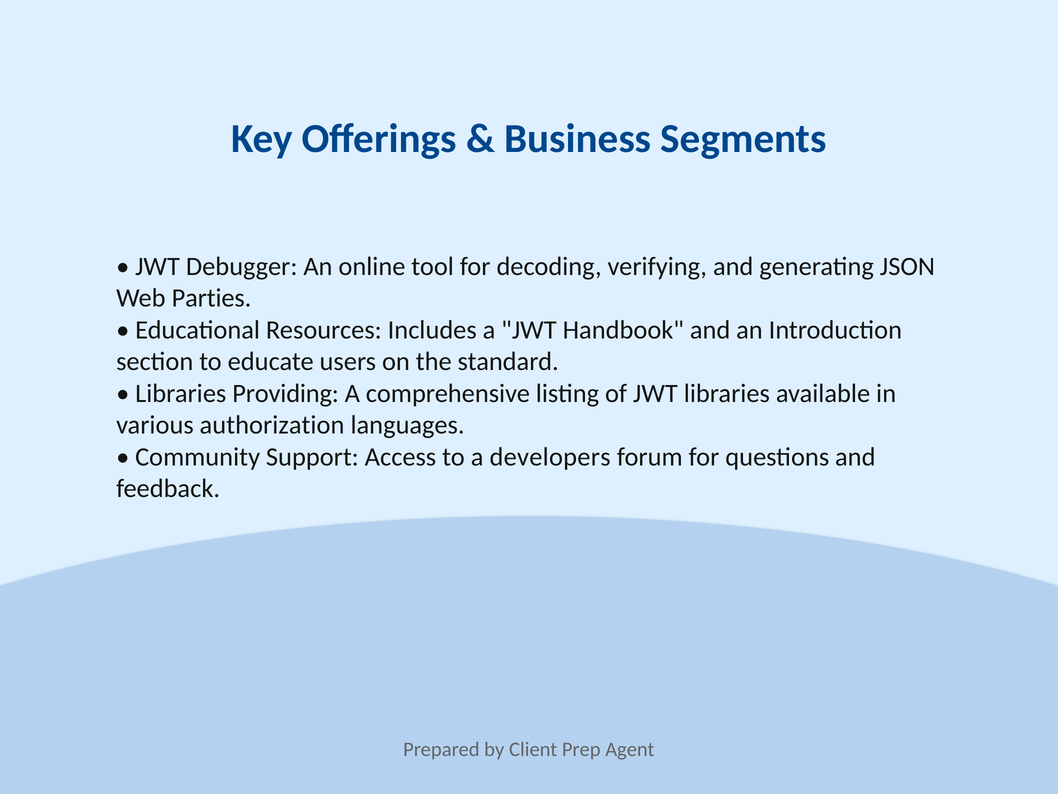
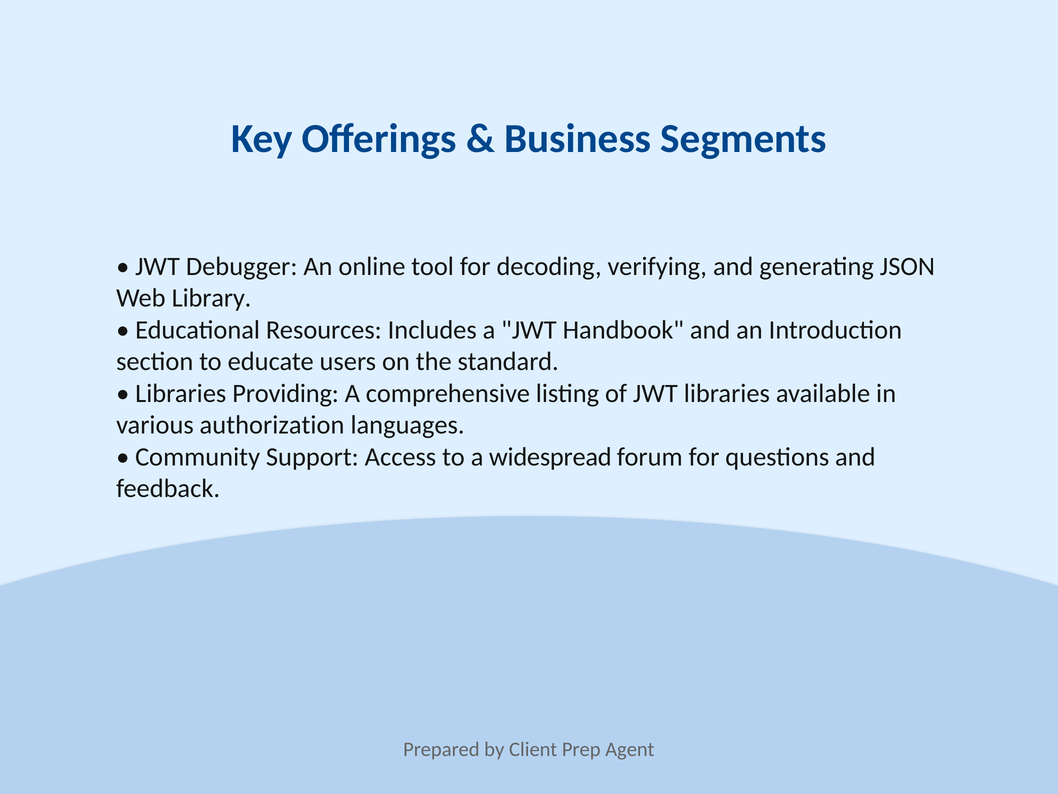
Parties: Parties -> Library (212, 298)
developers: developers -> widespread (550, 457)
